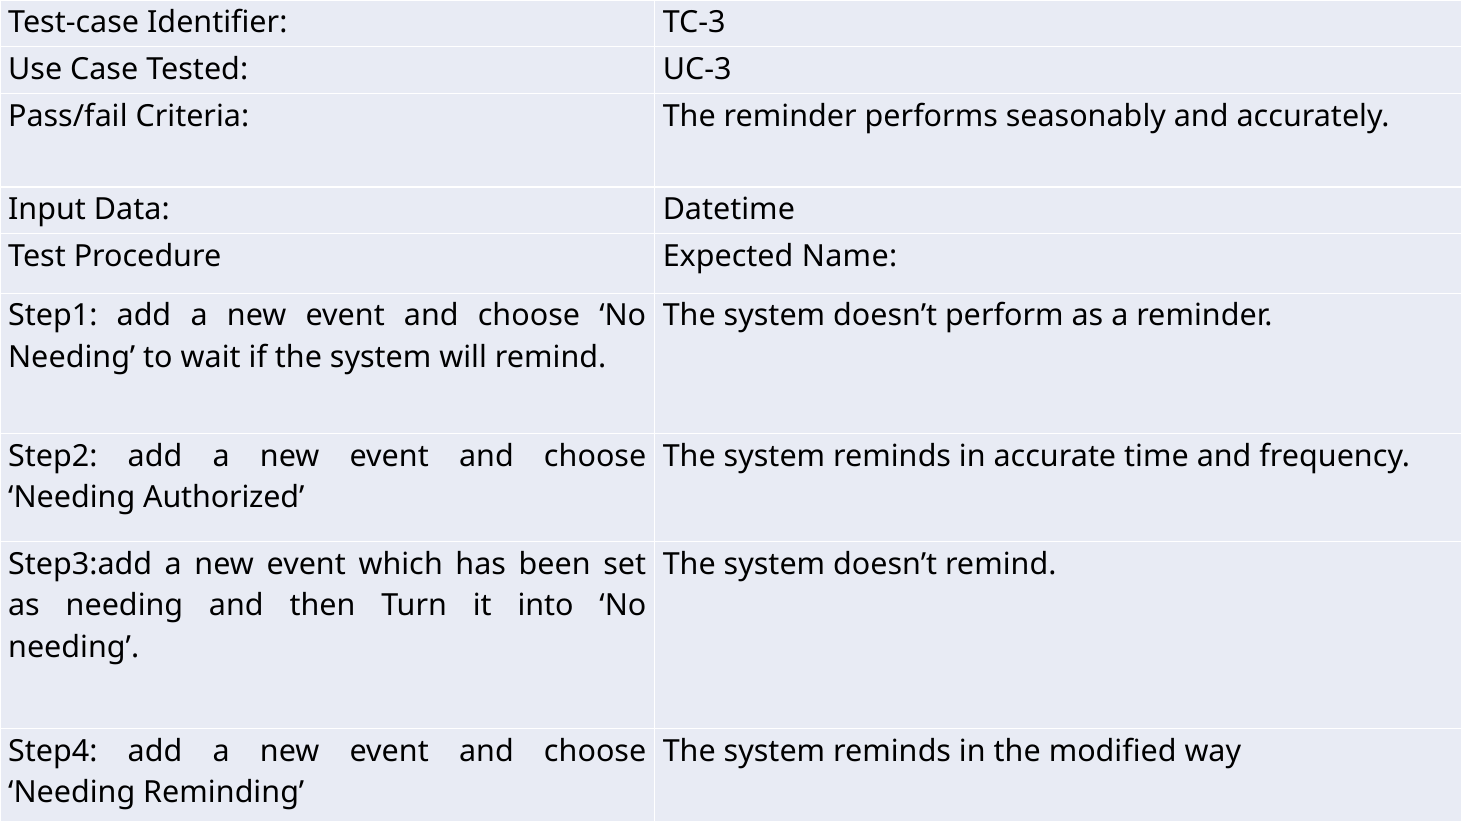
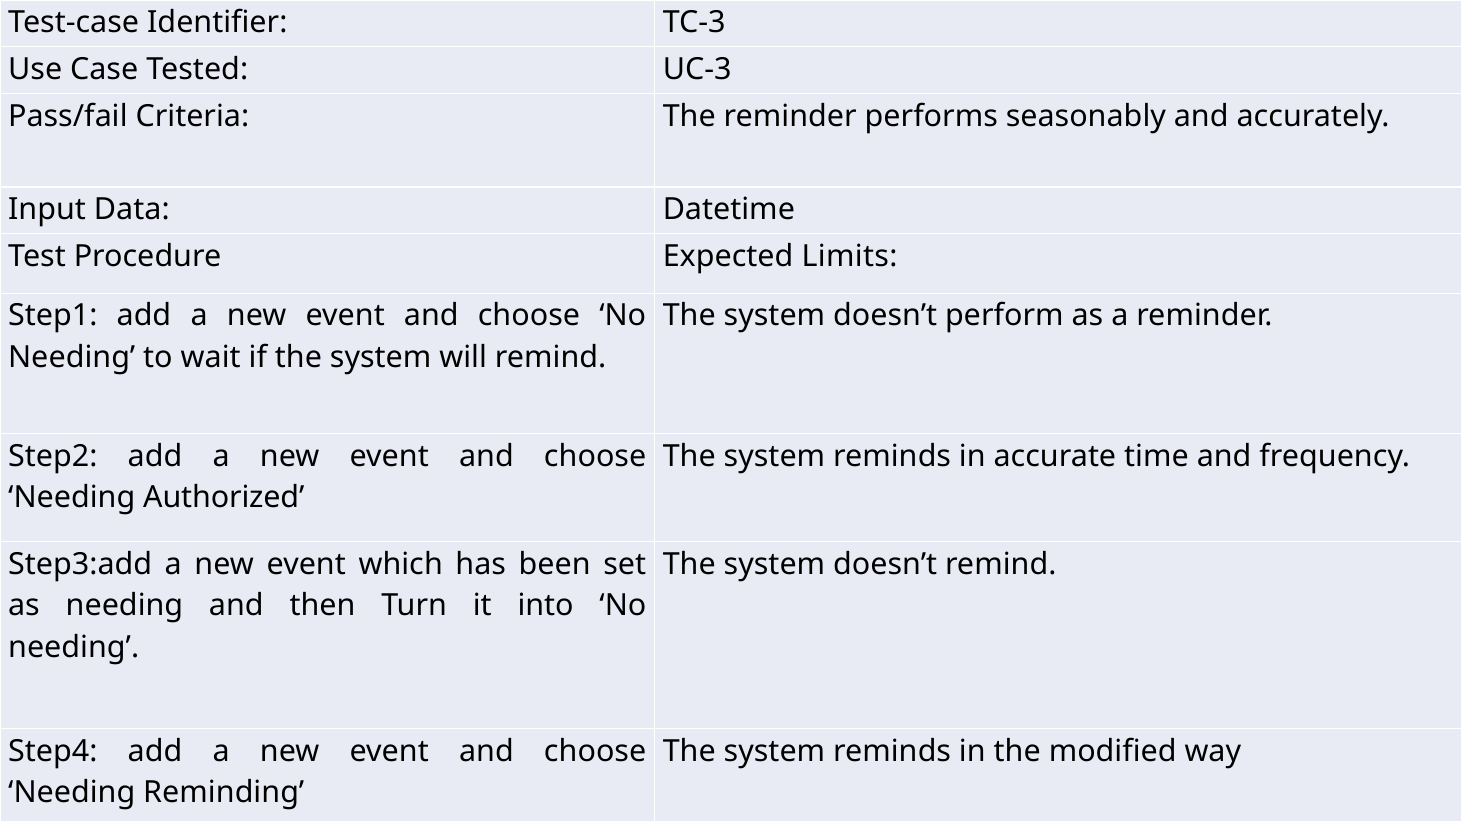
Name: Name -> Limits (850, 256)
